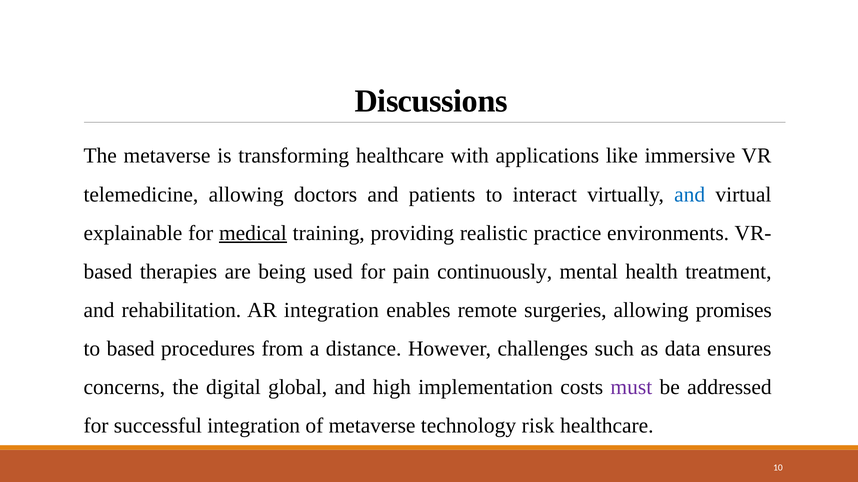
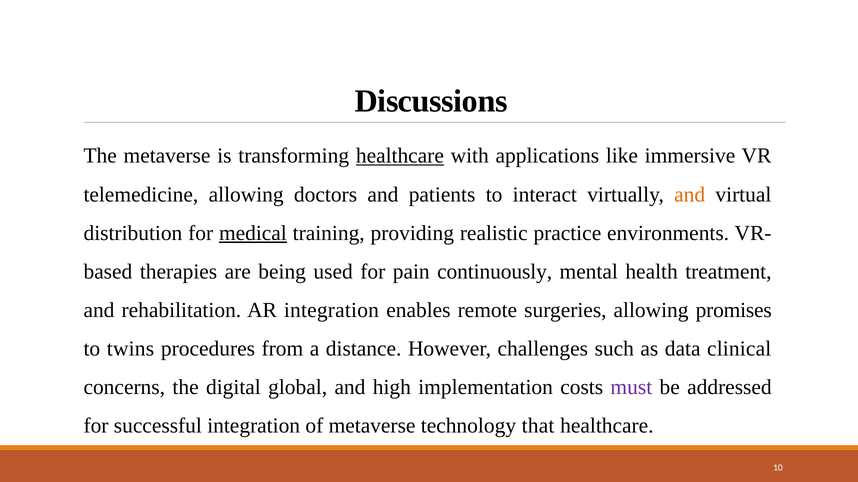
healthcare underline: none -> present (400, 156)
and colour: blue -> orange (690, 195)
explainable: explainable -> distribution (133, 233)
to based: based -> twins (131, 349)
ensures: ensures -> clinical (739, 349)
risk: risk -> that (538, 426)
